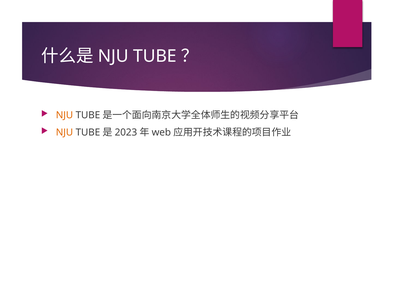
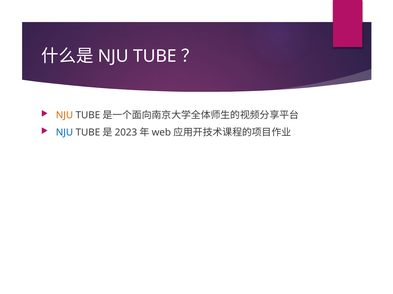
NJU colour: orange -> blue (64, 133)
